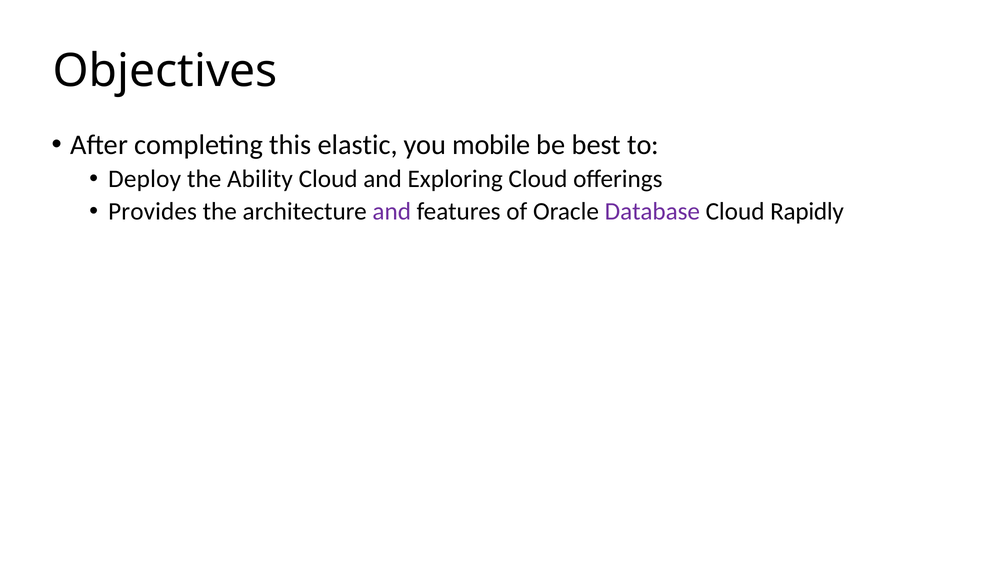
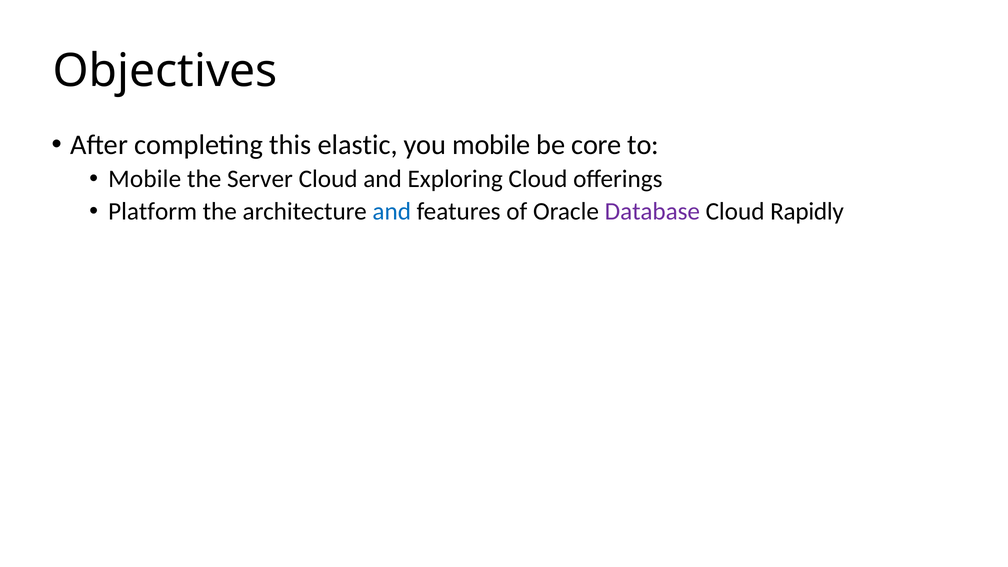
best: best -> core (596, 145)
Deploy: Deploy -> Mobile (145, 179)
Ability: Ability -> Server (260, 179)
Provides: Provides -> Platform (153, 212)
and colour: purple -> blue (392, 212)
